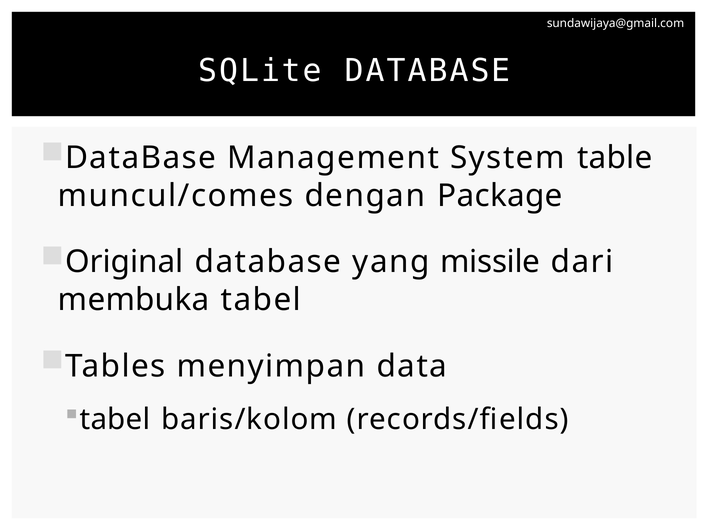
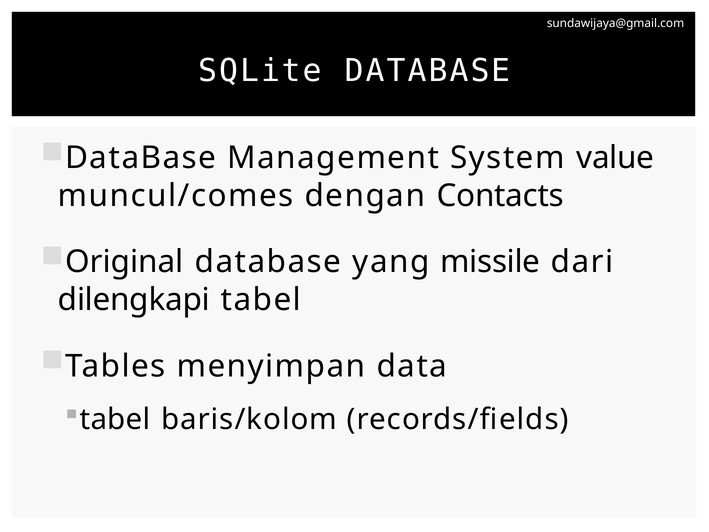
table: table -> value (615, 158)
Package: Package -> Contacts (500, 196)
membuka: membuka -> dilengkapi (134, 300)
